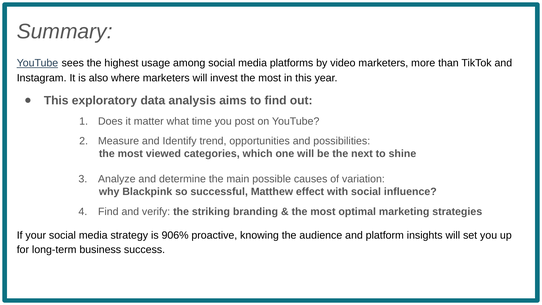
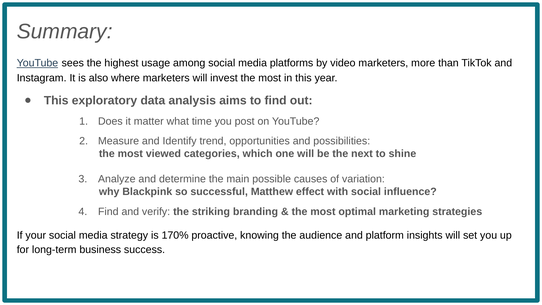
906%: 906% -> 170% (175, 235)
